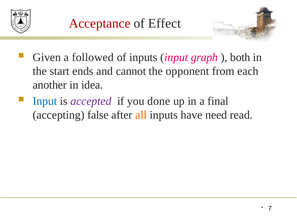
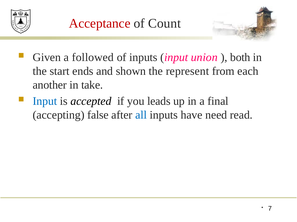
Effect: Effect -> Count (164, 23)
graph: graph -> union (204, 57)
cannot: cannot -> shown (131, 71)
opponent: opponent -> represent (187, 71)
idea: idea -> take (92, 85)
accepted colour: purple -> black (91, 101)
done: done -> leads (159, 101)
all colour: orange -> blue (141, 115)
